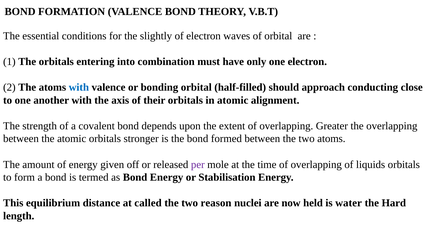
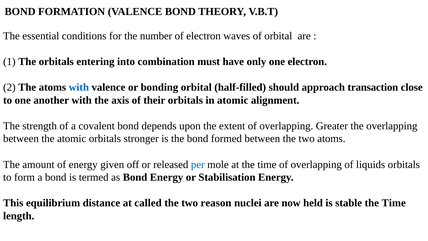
slightly: slightly -> number (156, 36)
conducting: conducting -> transaction (373, 87)
per colour: purple -> blue (198, 164)
water: water -> stable (349, 203)
Hard: Hard -> Time (394, 203)
